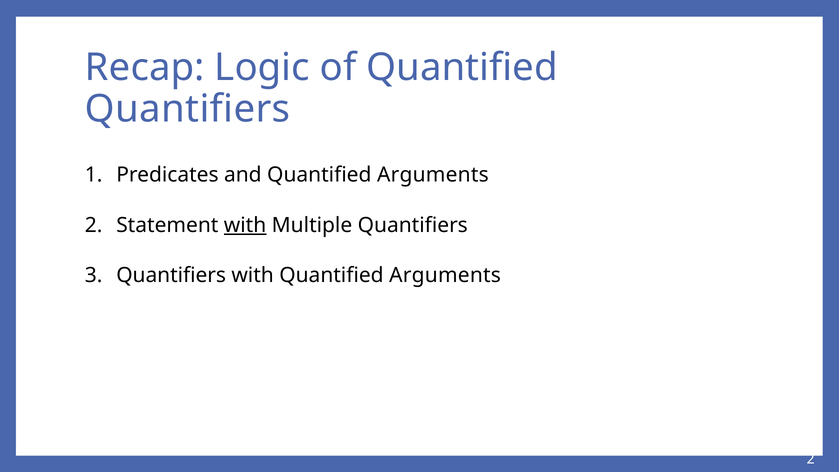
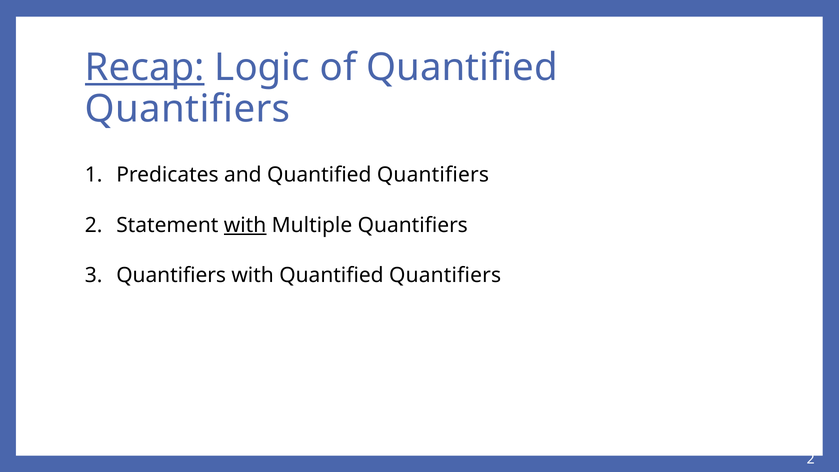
Recap underline: none -> present (145, 68)
and Quantified Arguments: Arguments -> Quantifiers (433, 175)
with Quantified Arguments: Arguments -> Quantifiers (445, 275)
